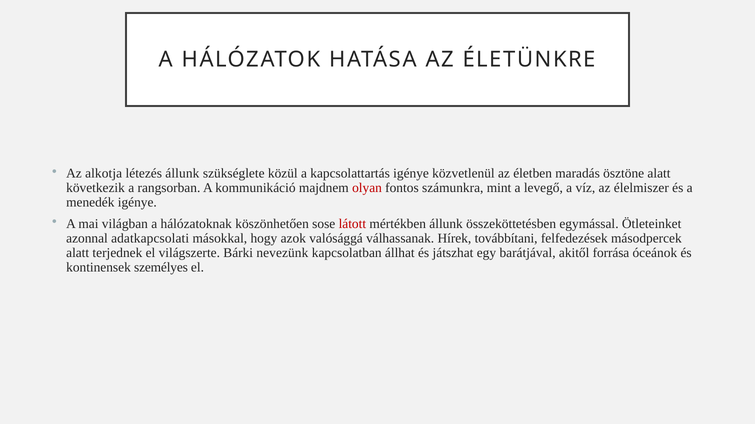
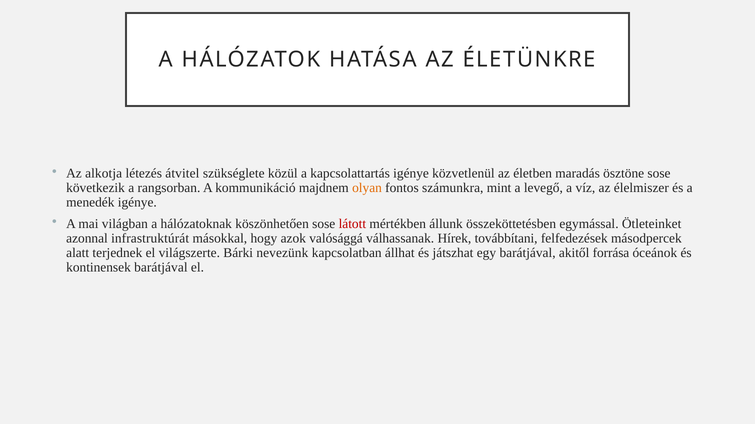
létezés állunk: állunk -> átvitel (182, 174)
ösztöne alatt: alatt -> sose (659, 174)
olyan colour: red -> orange (367, 188)
adatkapcsolati: adatkapcsolati -> infrastruktúrát (150, 239)
kontinensek személyes: személyes -> barátjával (161, 268)
